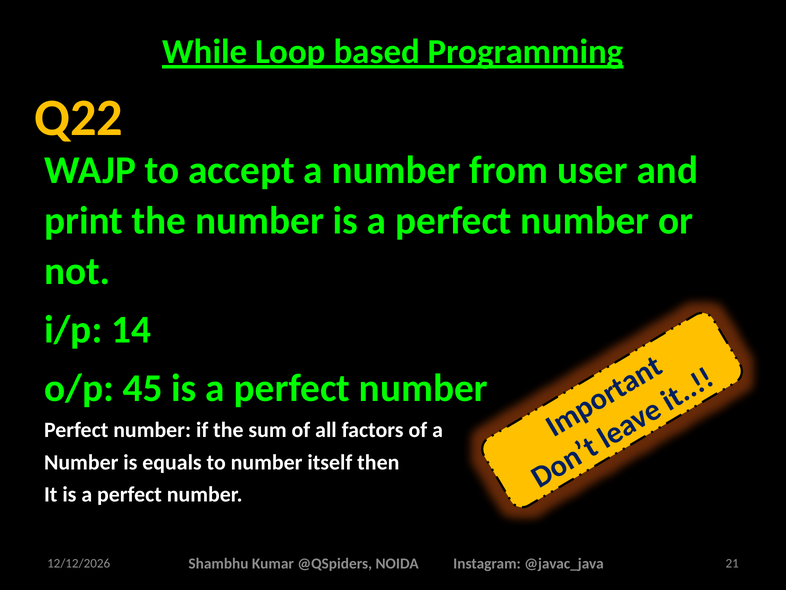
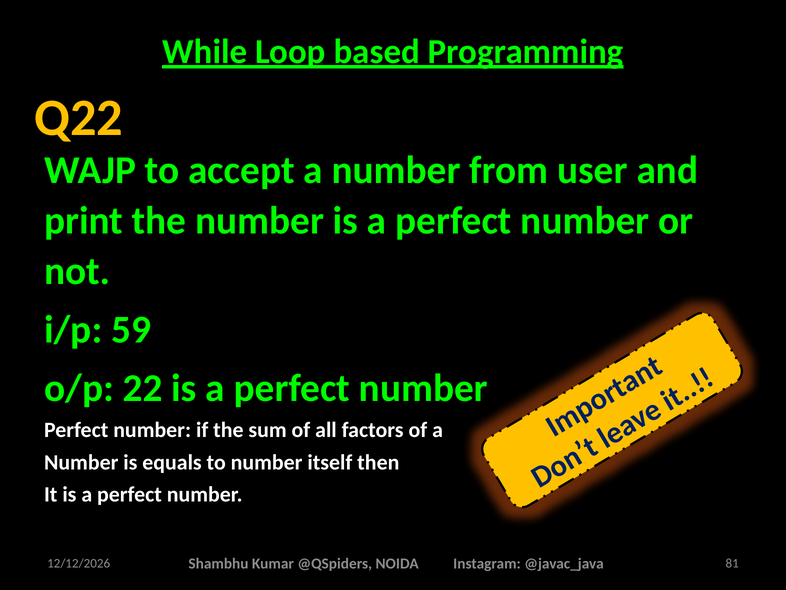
14: 14 -> 59 (131, 329)
45: 45 -> 22 (143, 388)
21: 21 -> 81 (732, 563)
